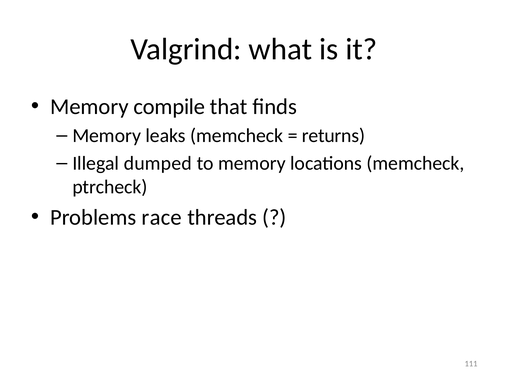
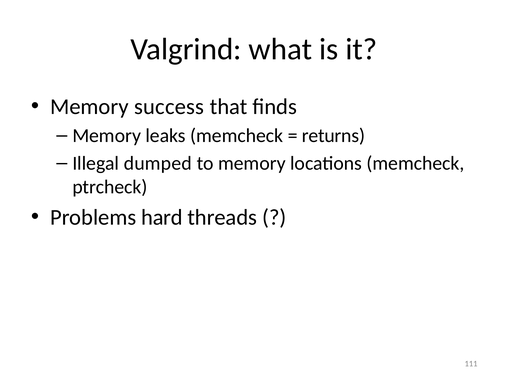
compile: compile -> success (169, 107)
race: race -> hard (162, 217)
